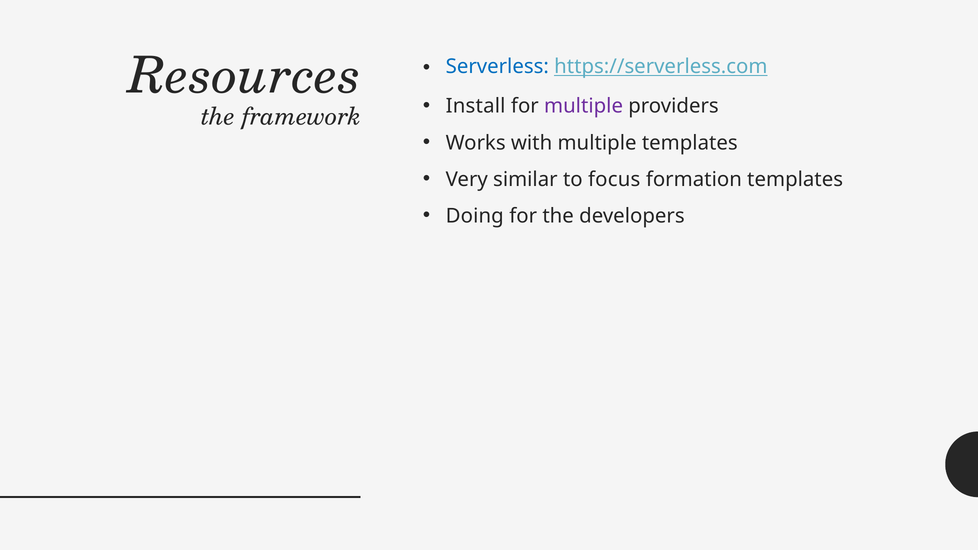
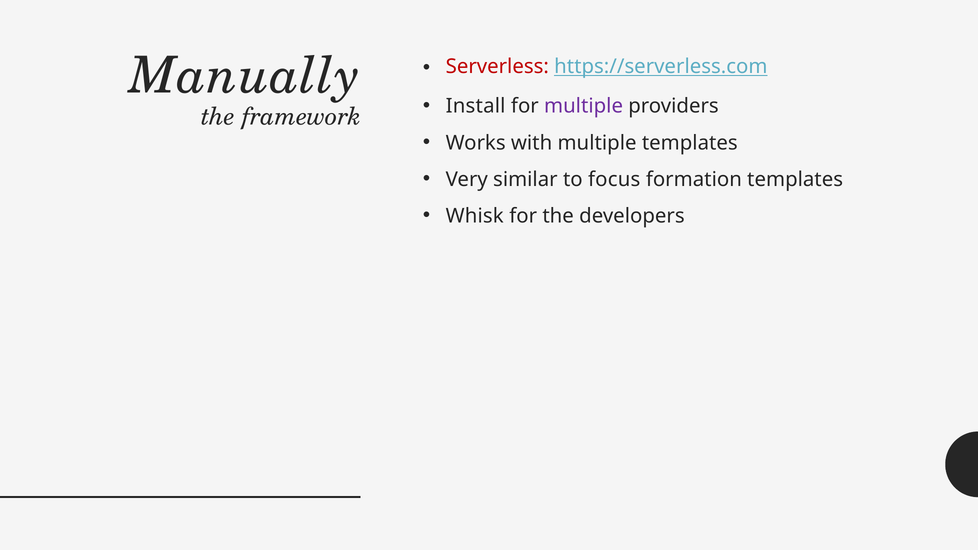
Serverless colour: blue -> red (497, 66)
Resources: Resources -> Manually (244, 76)
Doing: Doing -> Whisk (475, 216)
